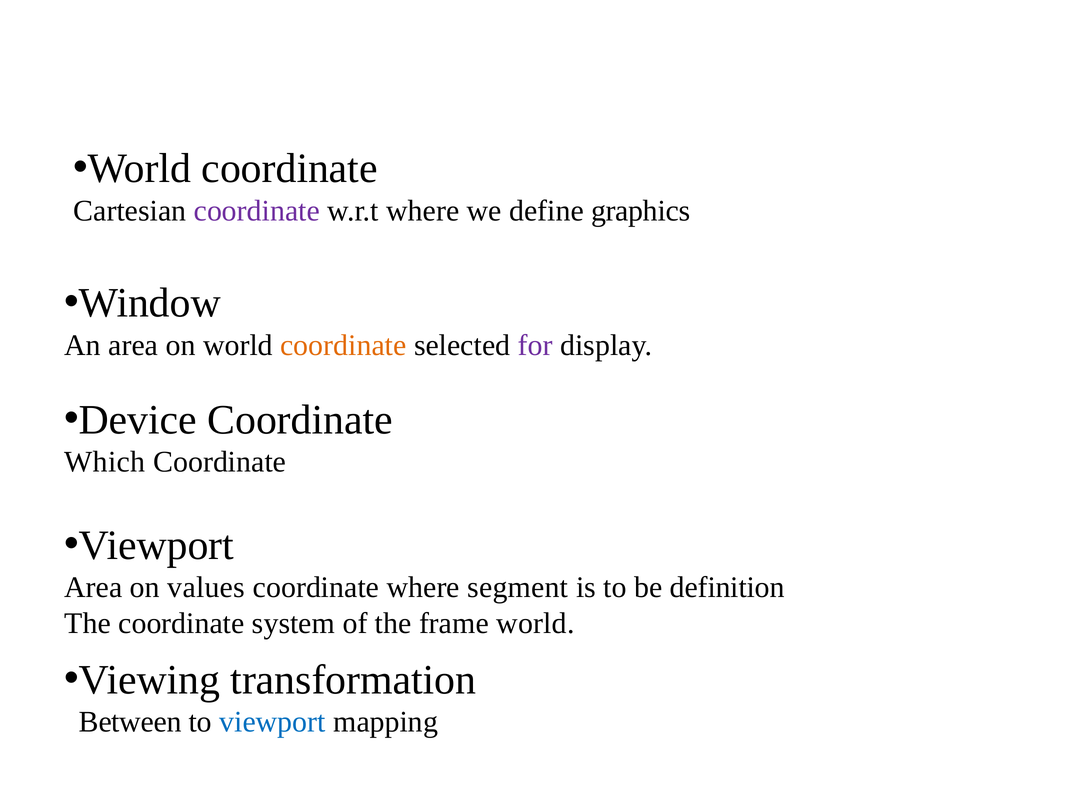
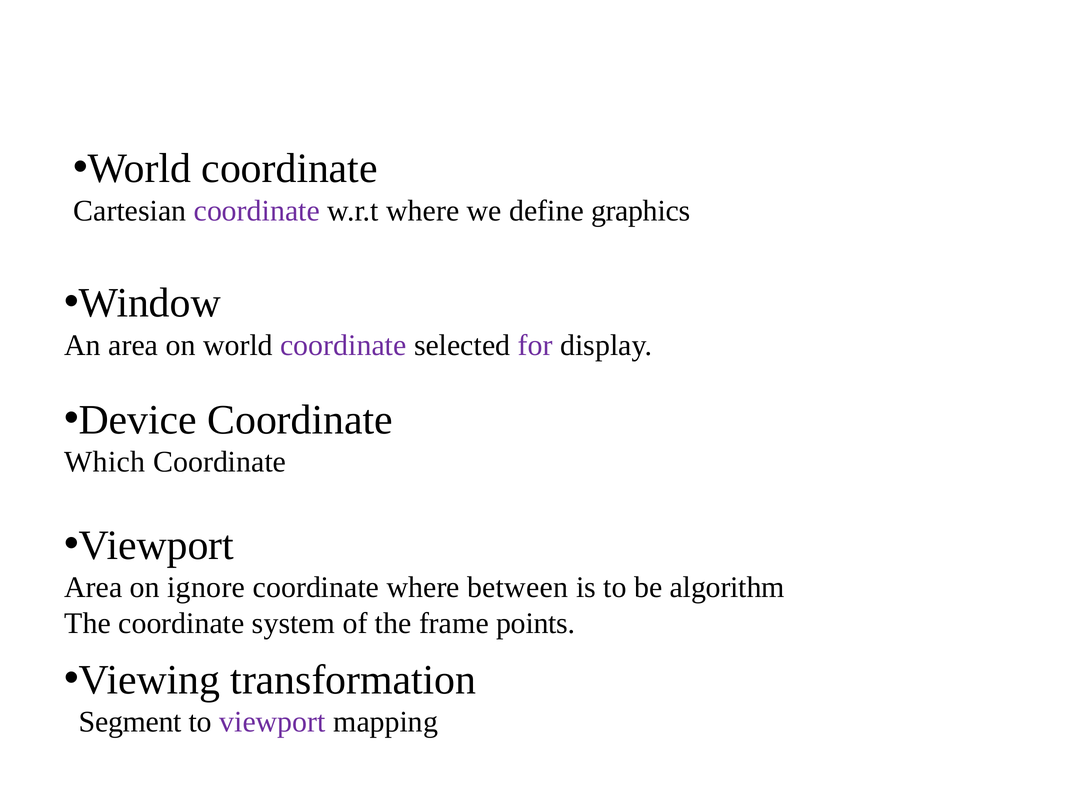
coordinate colour: orange -> purple (343, 345)
values: values -> ignore (206, 587)
segment: segment -> between (518, 587)
definition: definition -> algorithm (727, 587)
frame world: world -> points (536, 623)
Between: Between -> Segment (130, 722)
viewport colour: blue -> purple (272, 722)
